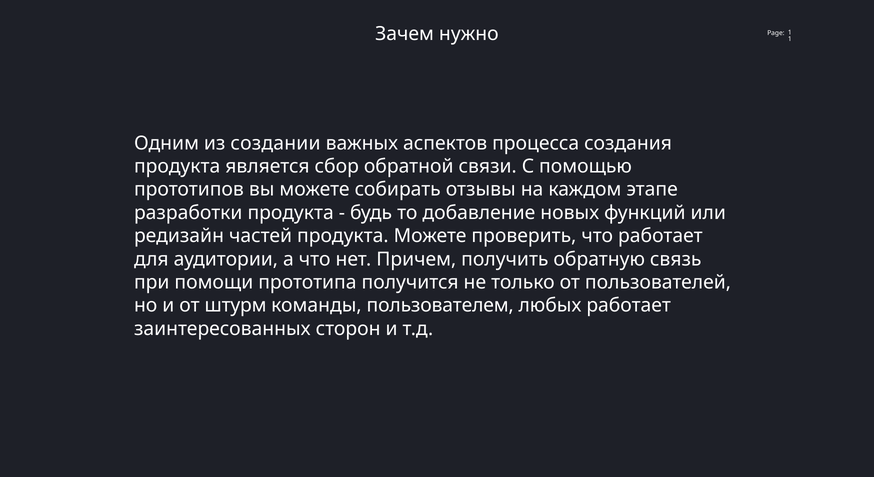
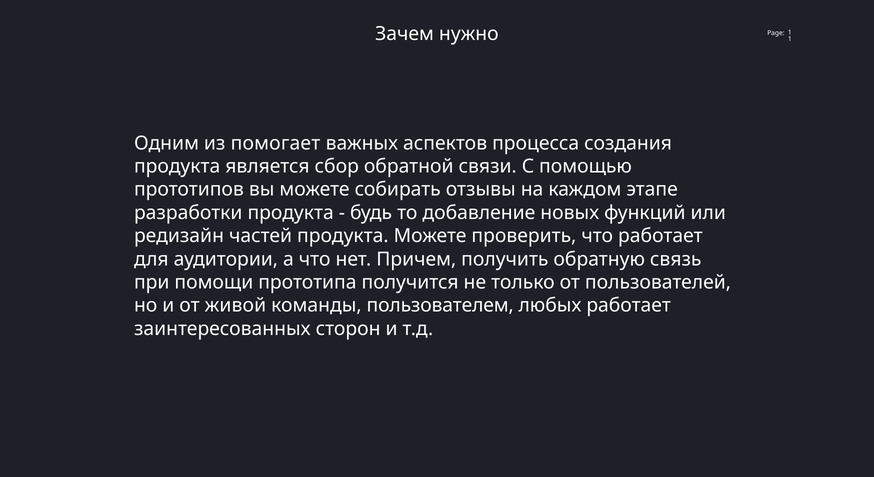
создании: создании -> помогает (275, 143)
штурм: штурм -> живой (235, 305)
